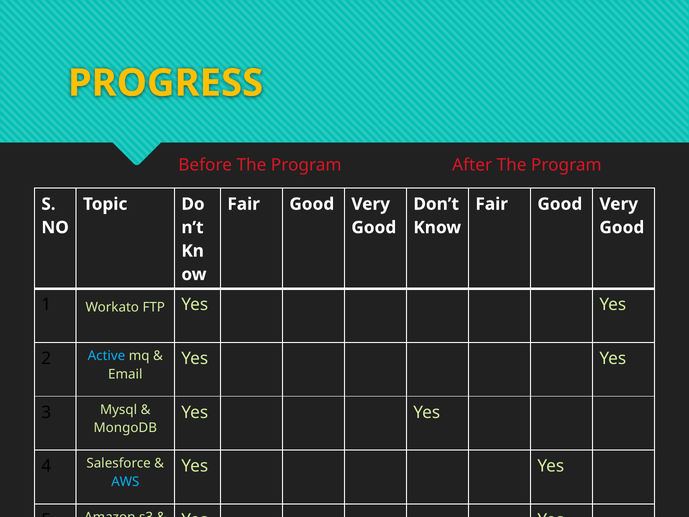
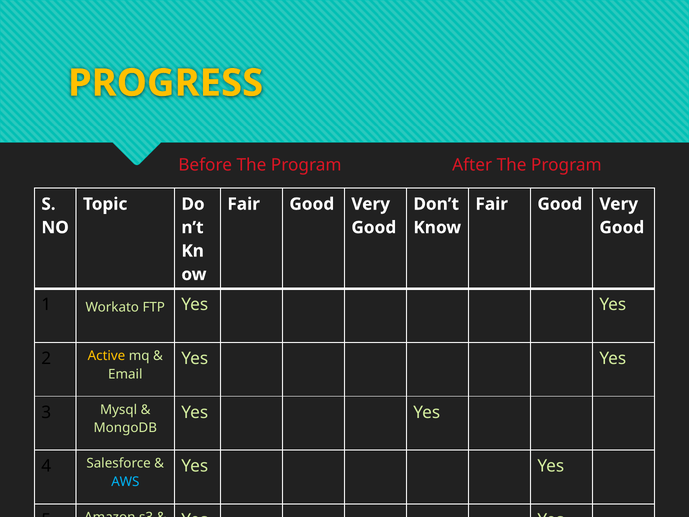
Active colour: light blue -> yellow (106, 356)
